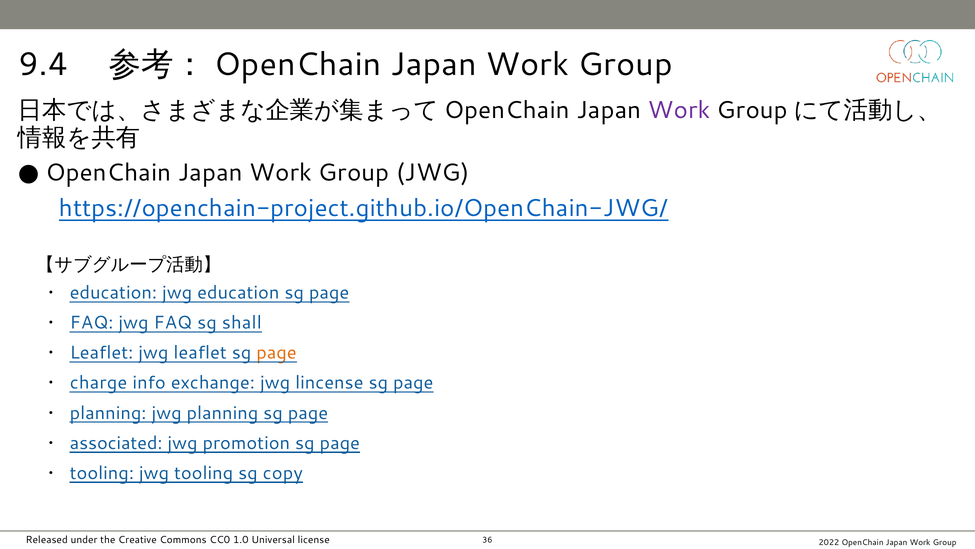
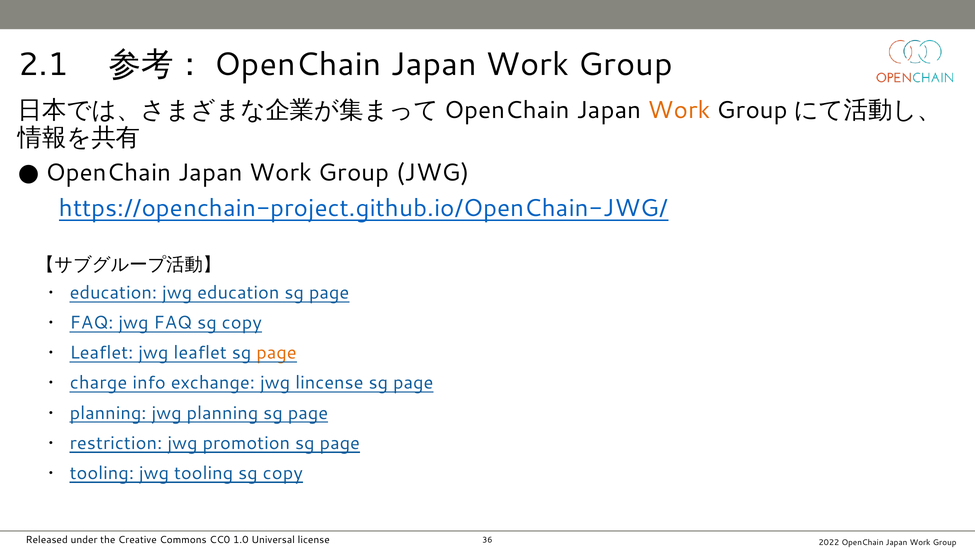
9.4: 9.4 -> 2.1 (43, 64)
Work colour: purple -> orange (679, 110)
FAQ sg shall: shall -> copy (242, 322)
associated: associated -> restriction (116, 443)
